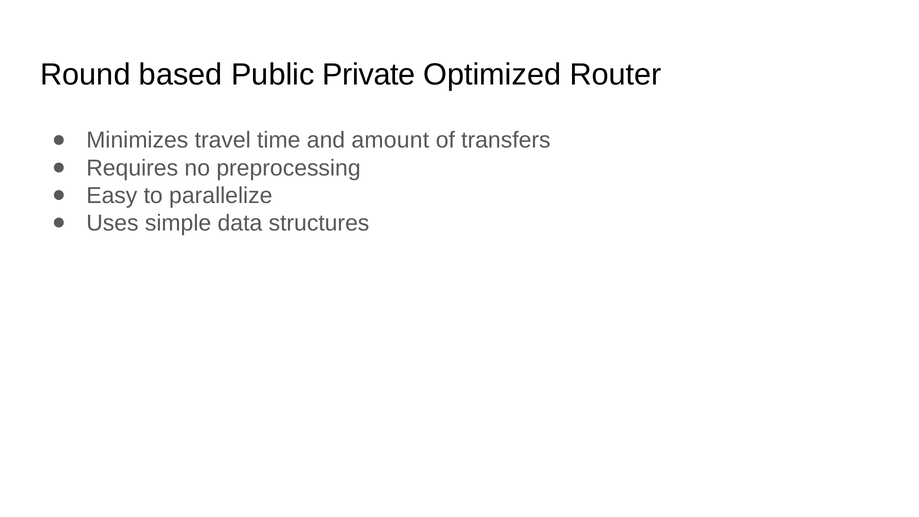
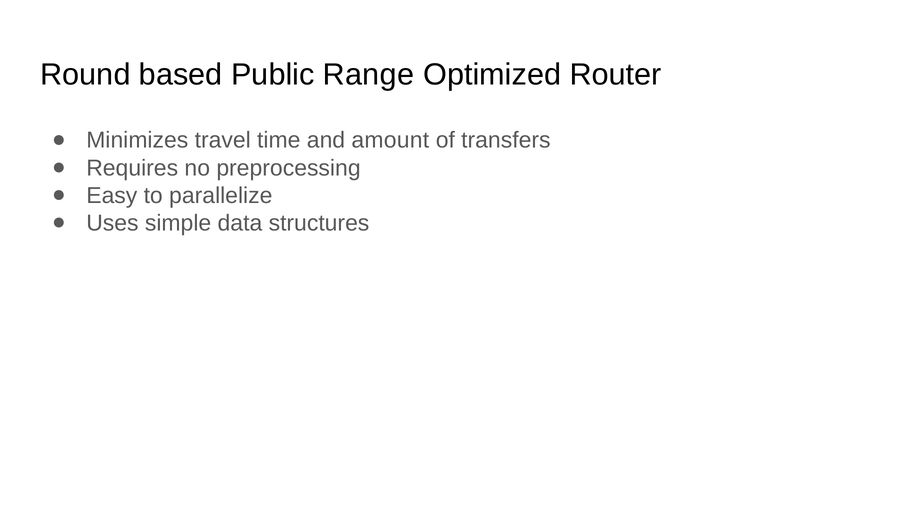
Private: Private -> Range (368, 74)
